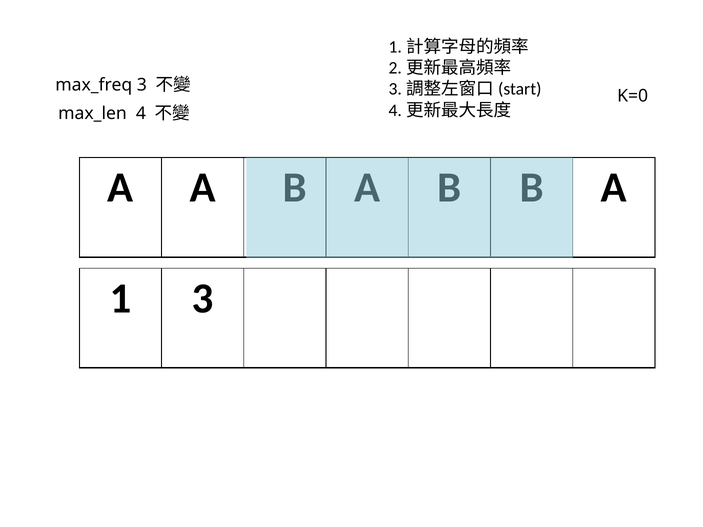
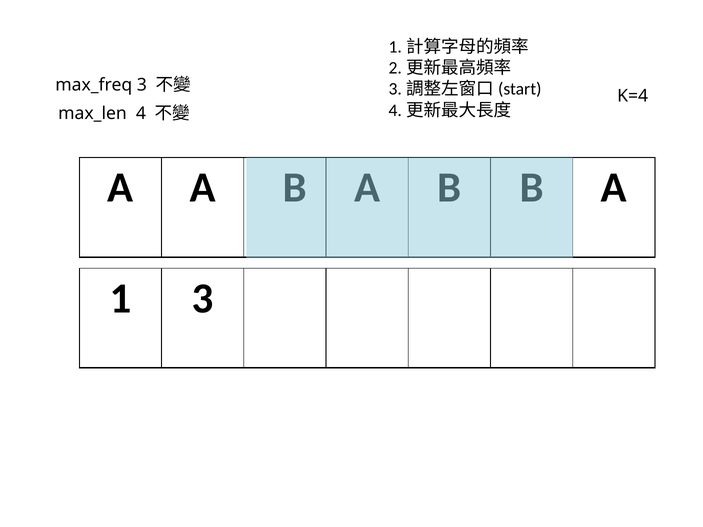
K=0: K=0 -> K=4 (633, 96)
